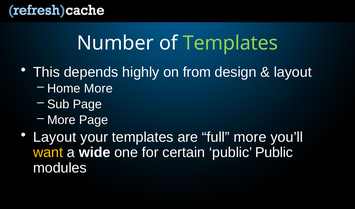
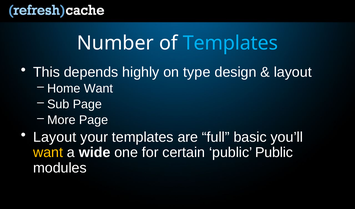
Templates colour: light green -> light blue (230, 43)
from: from -> type (197, 72)
Home More: More -> Want (98, 88)
full more: more -> basic (250, 137)
